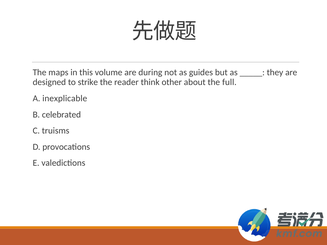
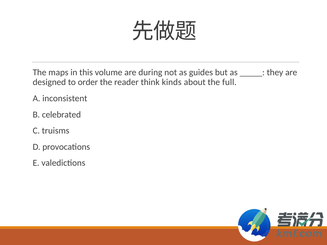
strike: strike -> order (88, 82)
other: other -> kinds (172, 82)
inexplicable: inexplicable -> inconsistent (65, 98)
